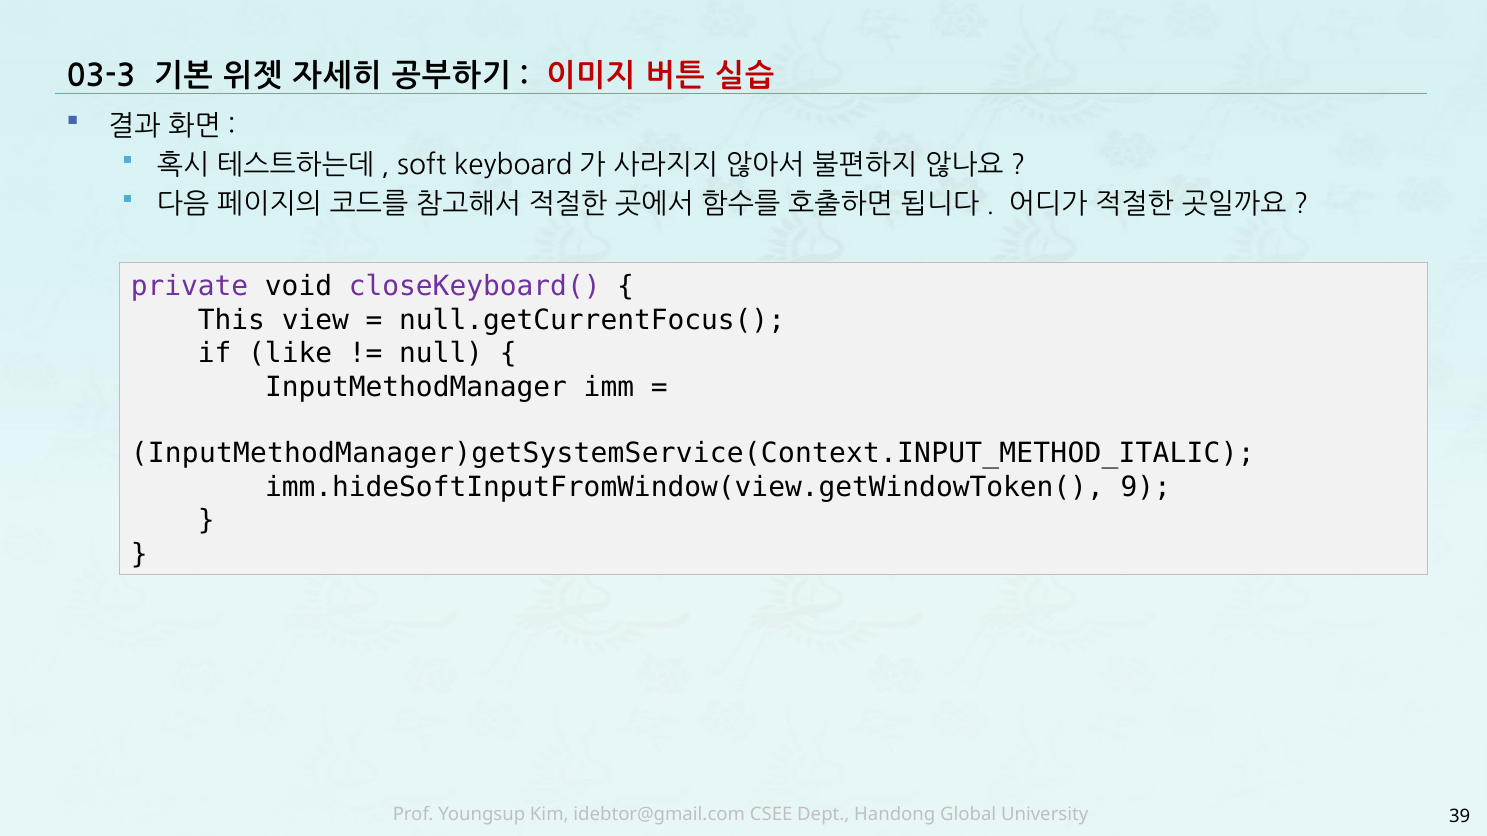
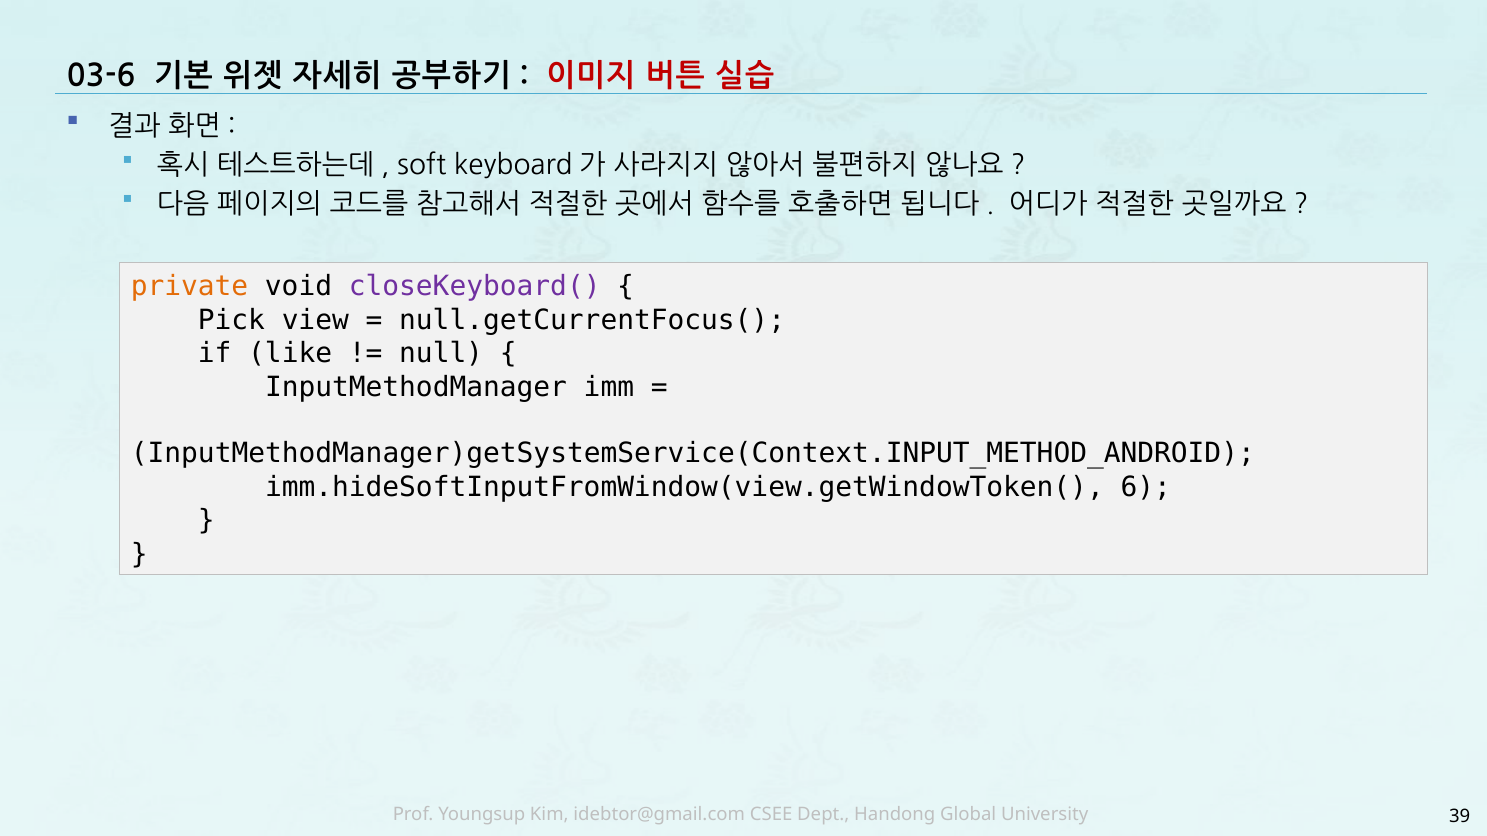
03-3: 03-3 -> 03-6 (101, 76)
private colour: purple -> orange (190, 287)
This: This -> Pick (231, 320)
InputMethodManager)getSystemService(Context.INPUT_METHOD_ITALIC: InputMethodManager)getSystemService(Context.INPUT_METHOD_ITALIC -> InputMethodManager)getSystemService(Context.INPUT_METHOD_ANDROID (693, 454)
9: 9 -> 6 (1146, 487)
